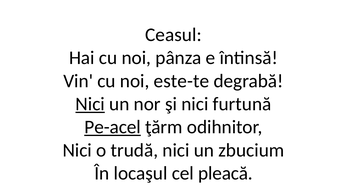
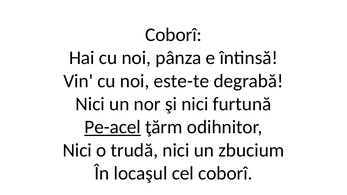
Ceasul: Ceasul -> Coborî (174, 35)
Nici underline: present -> none (90, 104)
cel pleacă: pleacă -> coborî (225, 174)
